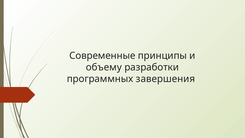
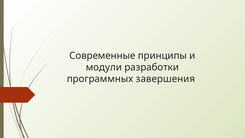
объему: объему -> модули (104, 67)
